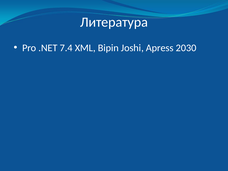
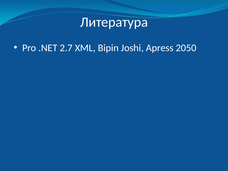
7.4: 7.4 -> 2.7 (66, 48)
2030: 2030 -> 2050 (186, 48)
